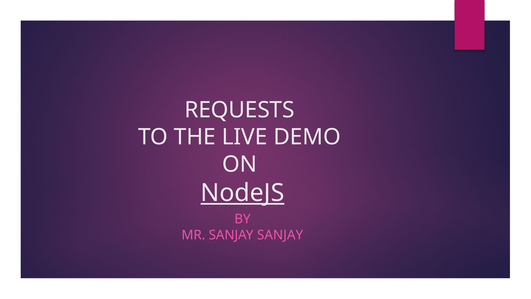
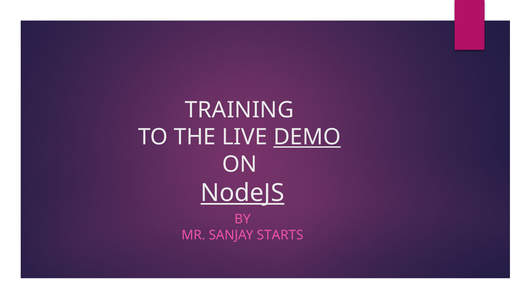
REQUESTS: REQUESTS -> TRAINING (239, 110)
DEMO underline: none -> present (307, 137)
SANJAY SANJAY: SANJAY -> STARTS (280, 235)
